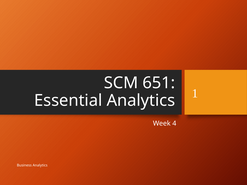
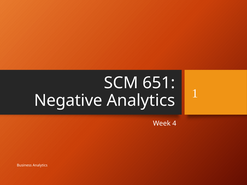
Essential: Essential -> Negative (68, 101)
